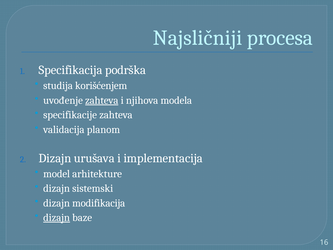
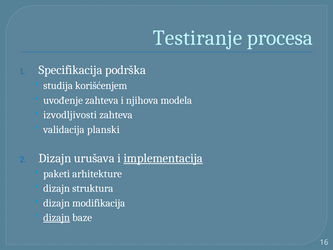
Najsličniji: Najsličniji -> Testiranje (198, 38)
zahteva underline: present -> none (102, 100)
specifikacije: specifikacije -> izvodljivosti (70, 115)
planom: planom -> planski (103, 129)
implementacija underline: none -> present (163, 158)
model: model -> paketi (57, 174)
sistemski: sistemski -> struktura (93, 188)
